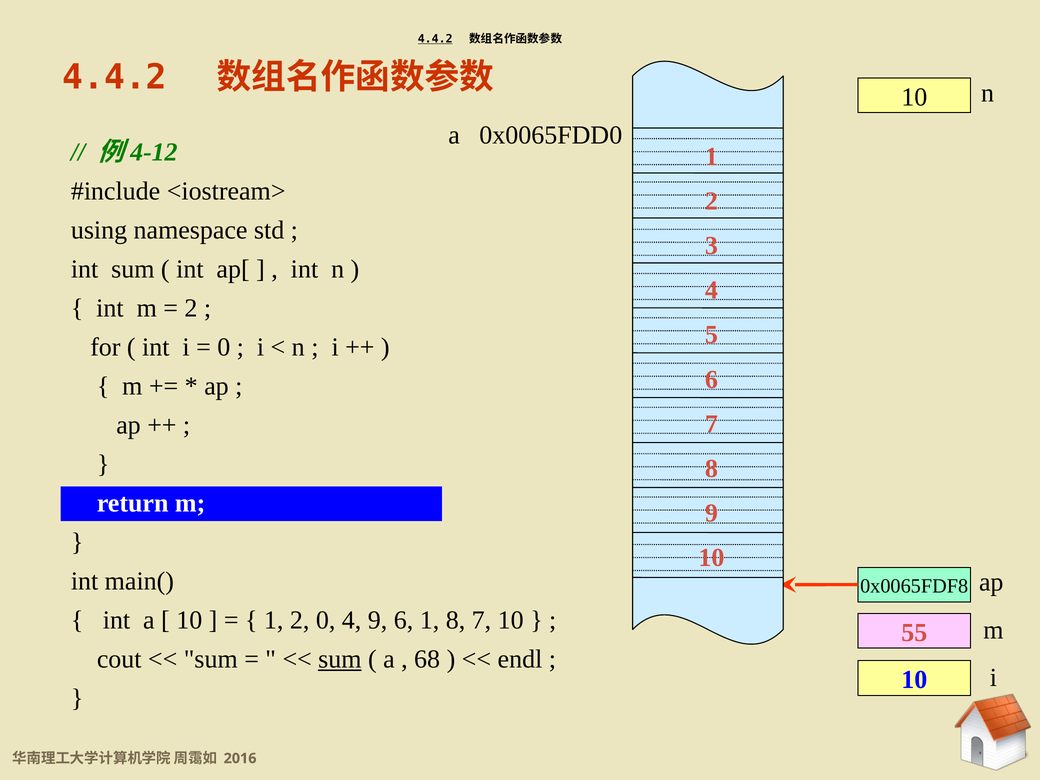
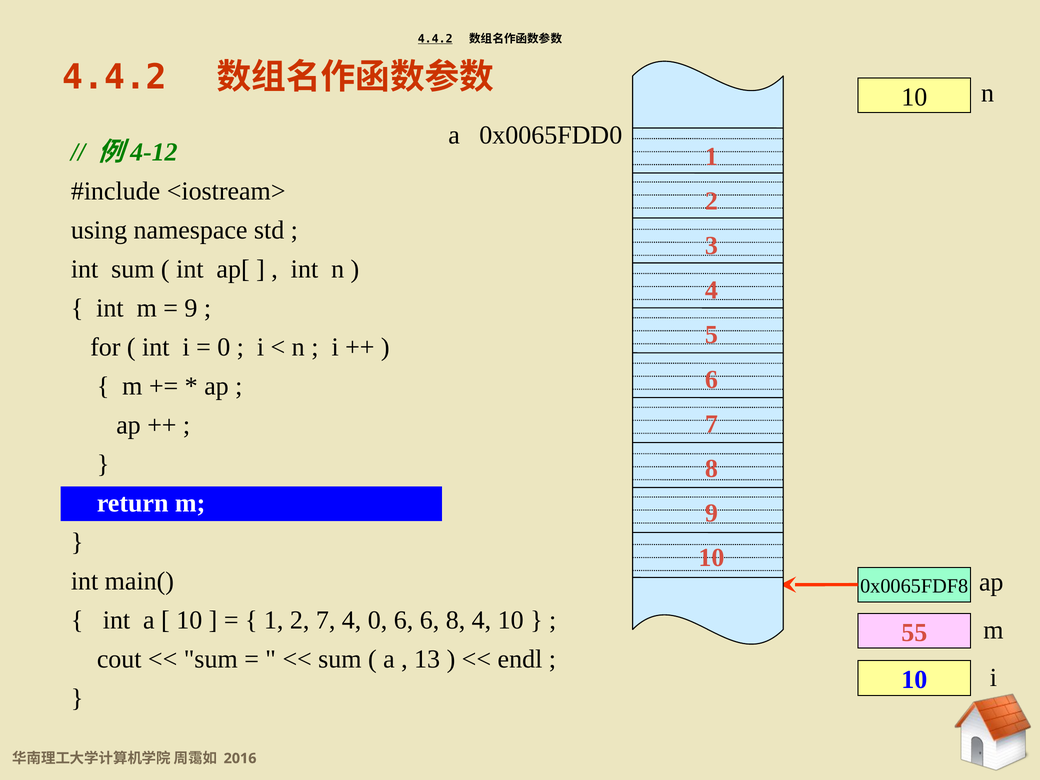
2: 2 -> 9 (191, 308)
2 0: 0 -> 7 (326, 620)
4 9: 9 -> 0 (378, 620)
6 1: 1 -> 6 (430, 620)
8 7: 7 -> 4 (481, 620)
sum underline: present -> none (340, 659)
68: 68 -> 13 (427, 659)
